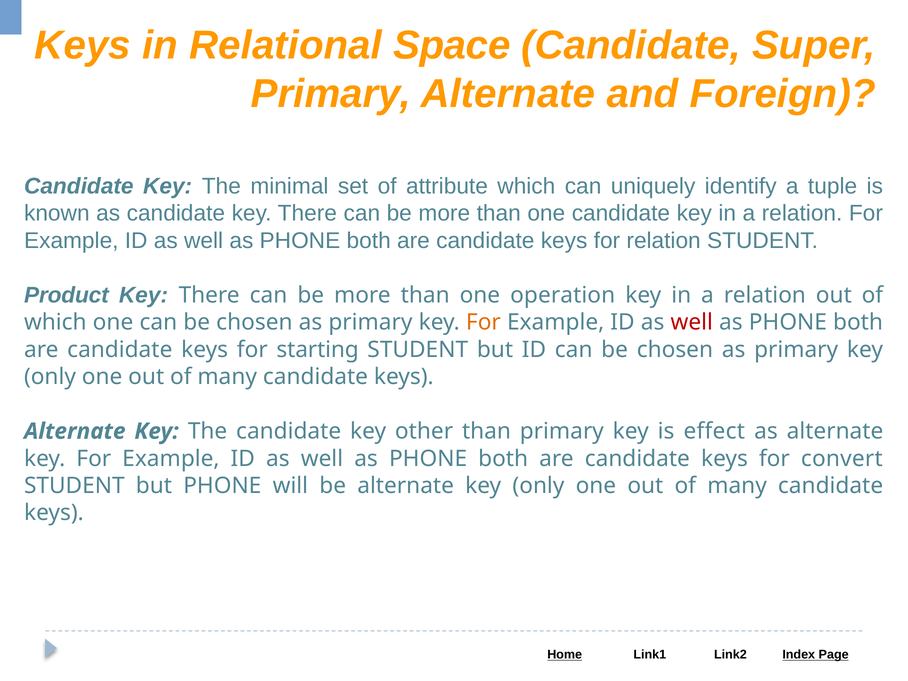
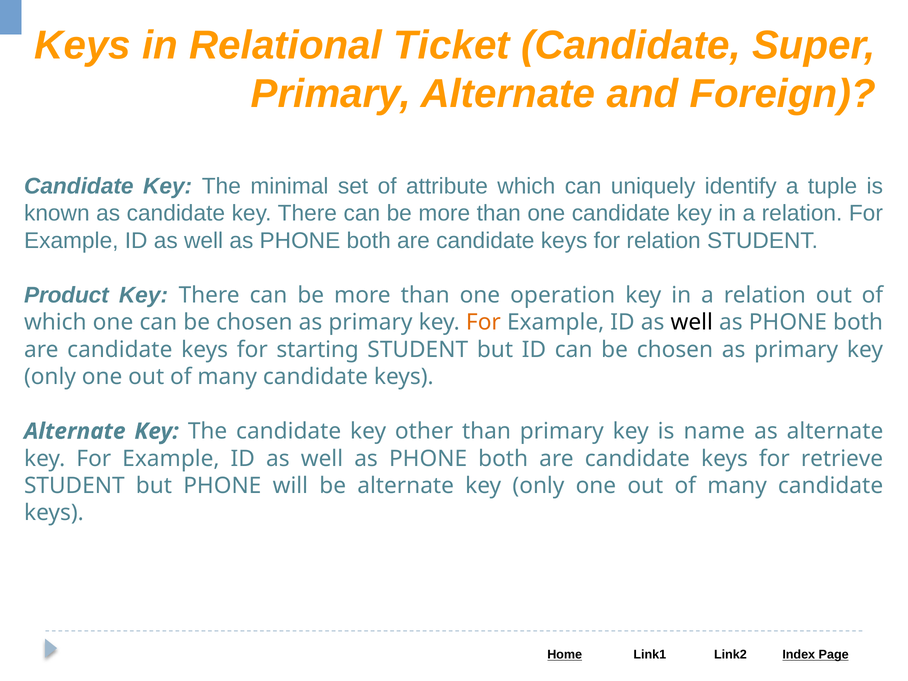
Space: Space -> Ticket (452, 46)
well colour: red -> black (692, 322)
effect: effect -> name (714, 431)
convert: convert -> retrieve (842, 459)
